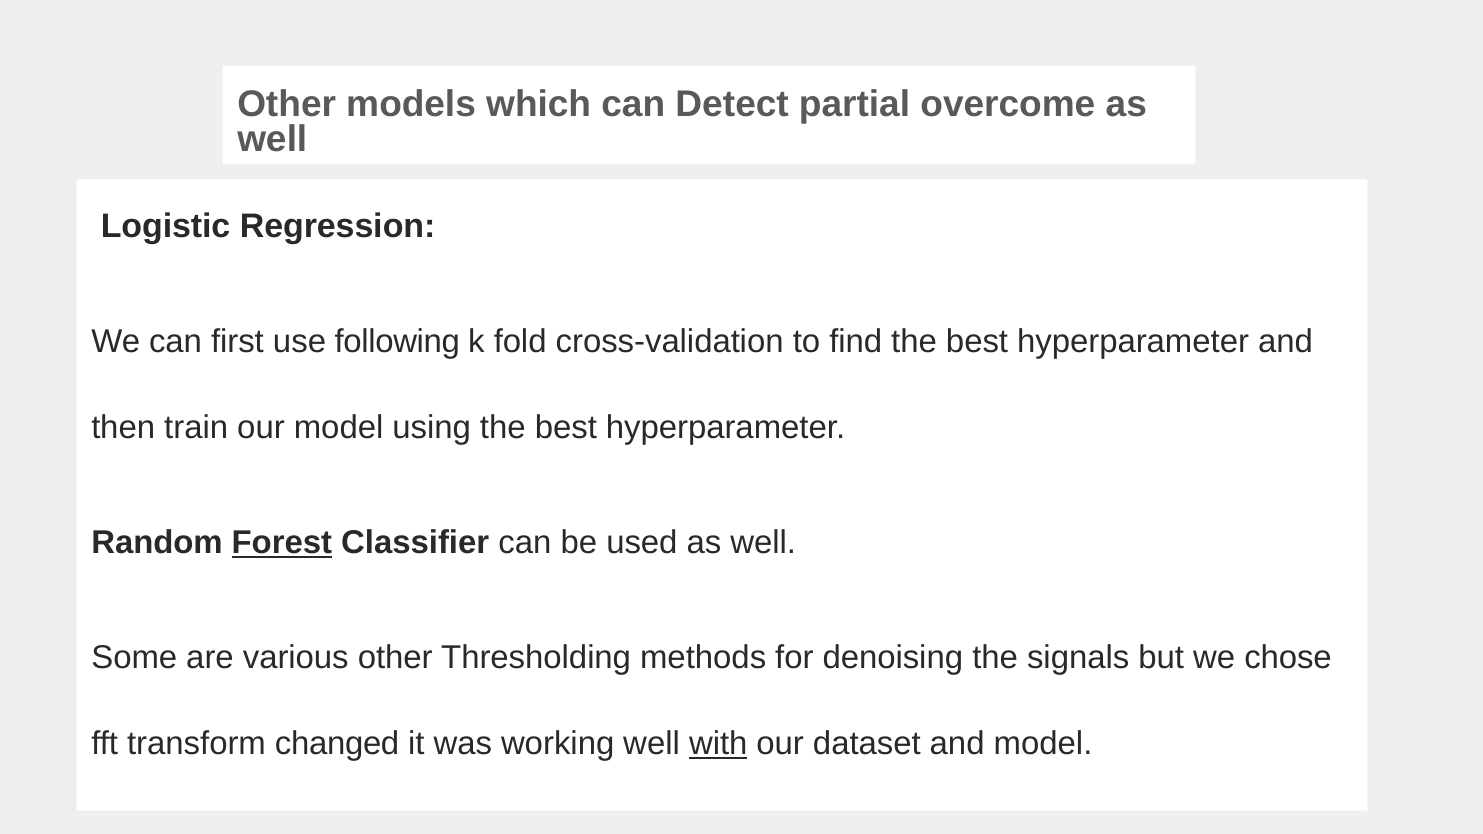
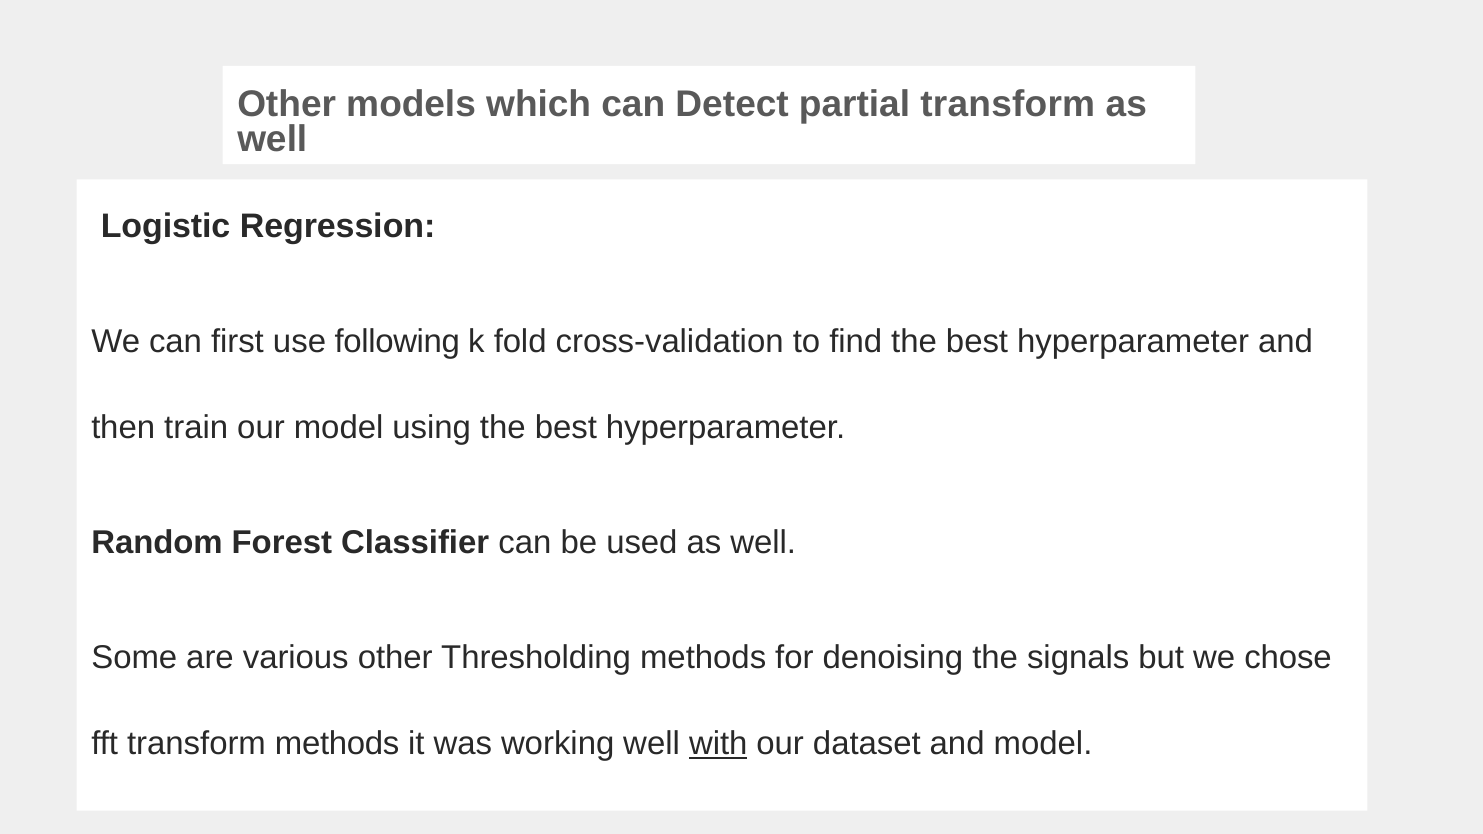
partial overcome: overcome -> transform (1008, 104)
Forest underline: present -> none (282, 543)
transform changed: changed -> methods (337, 744)
